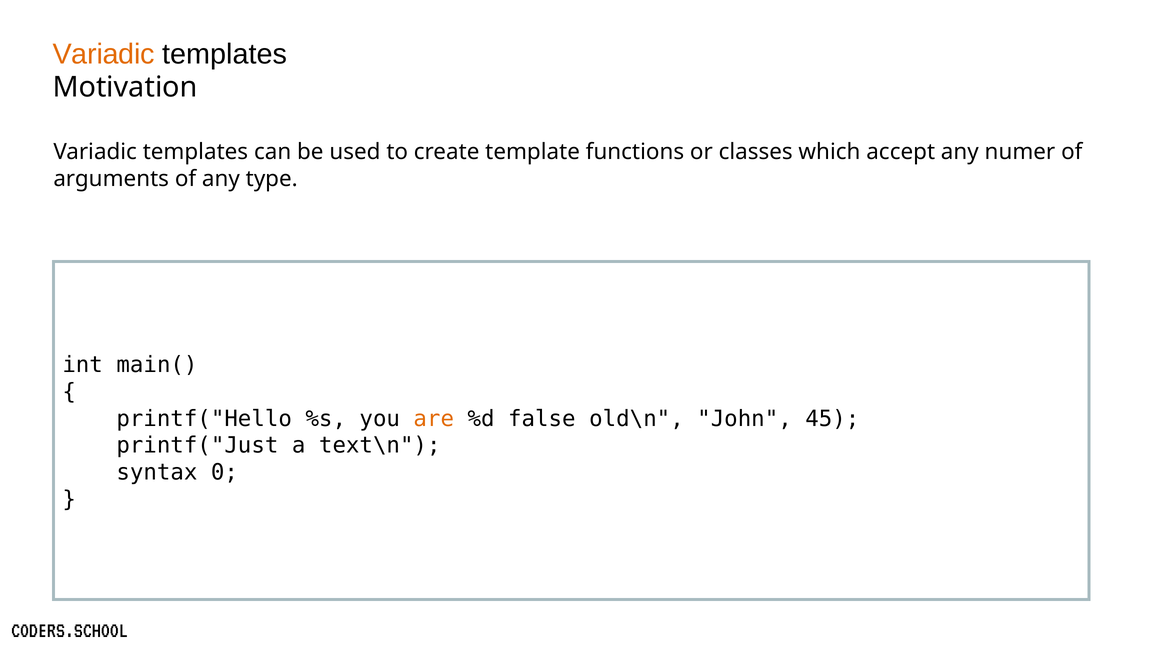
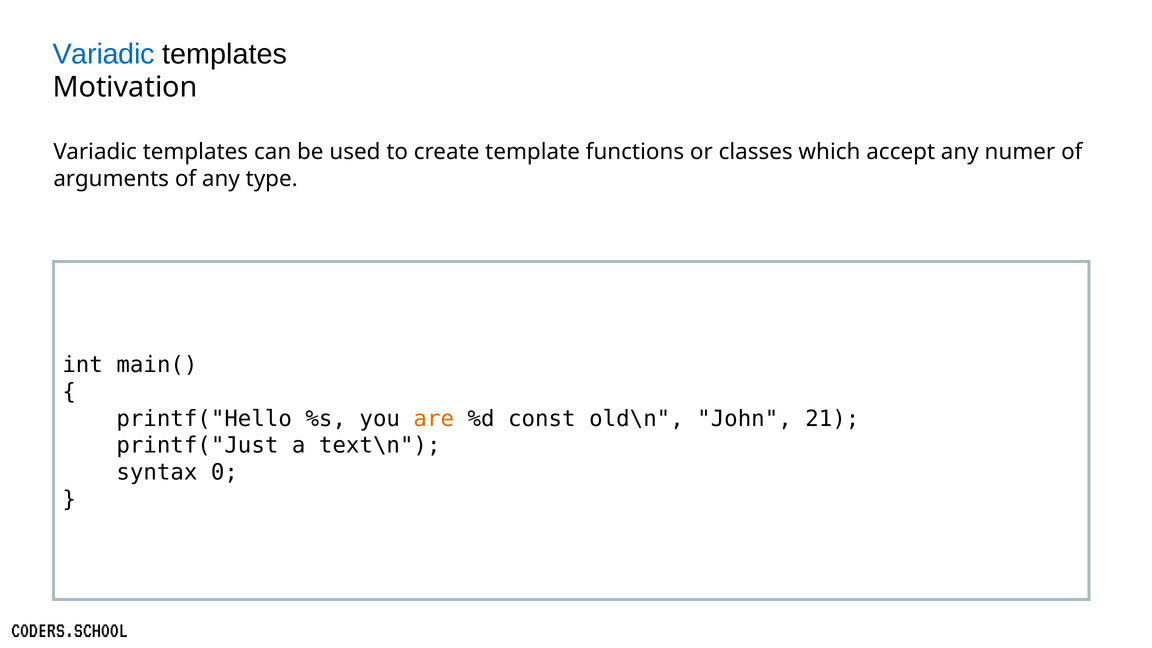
Variadic colour: orange -> blue (104, 54)
false: false -> const (542, 419)
45: 45 -> 21 (832, 419)
